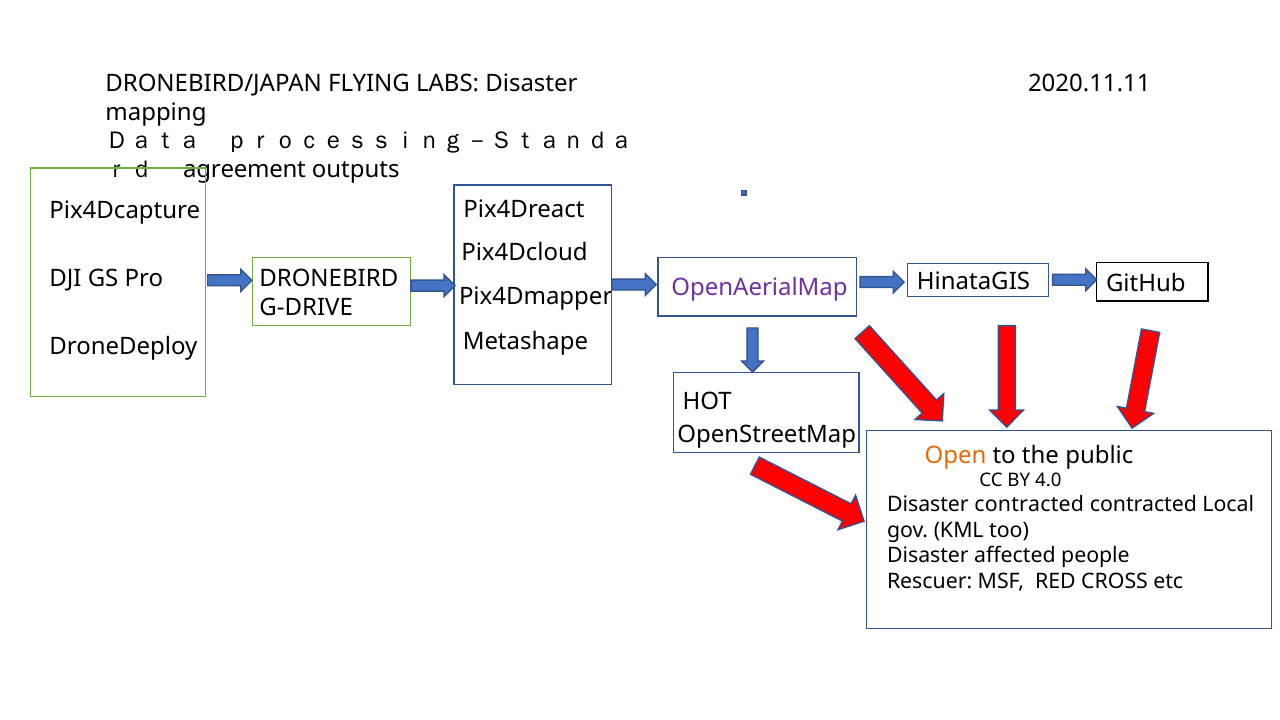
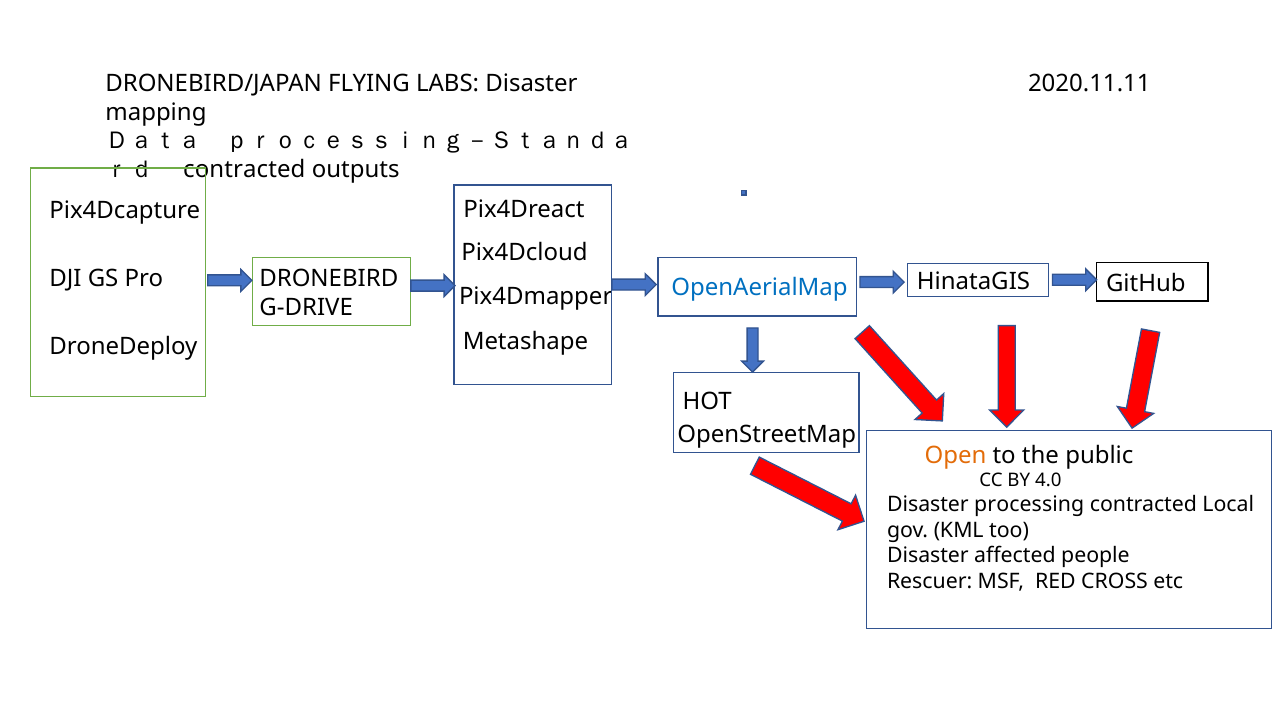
agreement: agreement -> contracted (244, 170)
OpenAerialMap colour: purple -> blue (760, 288)
Disaster contracted: contracted -> processing (1029, 505)
